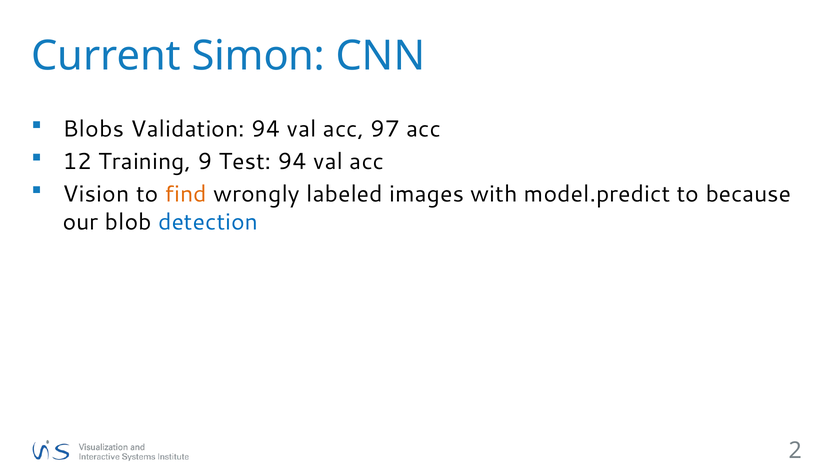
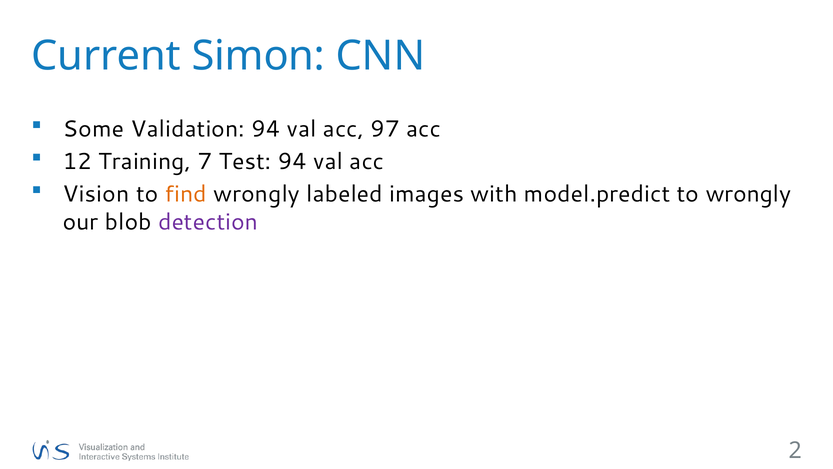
Blobs: Blobs -> Some (93, 129)
9: 9 -> 7 (205, 162)
to because: because -> wrongly (748, 194)
detection colour: blue -> purple (208, 222)
